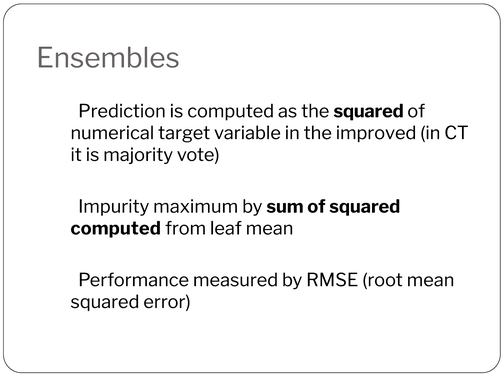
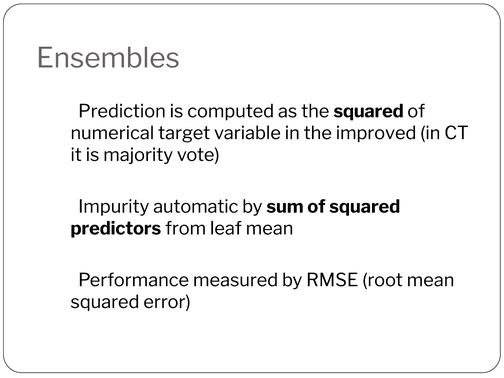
maximum: maximum -> automatic (196, 207)
computed: computed -> predictors (116, 228)
